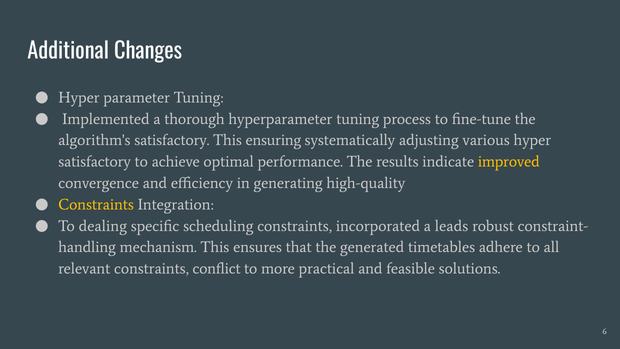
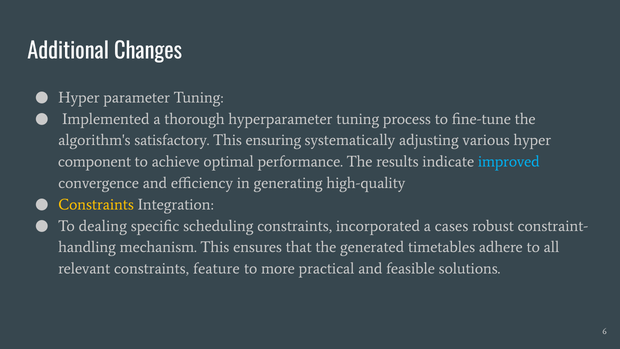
satisfactory: satisfactory -> component (95, 162)
improved colour: yellow -> light blue (509, 162)
leads: leads -> cases (452, 226)
conflict: conflict -> feature (216, 269)
